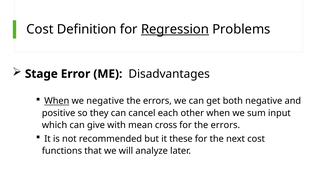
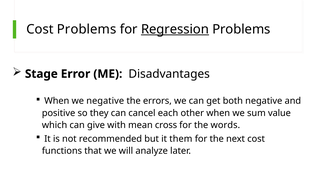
Cost Definition: Definition -> Problems (87, 29)
When underline: present -> none (57, 101)
input: input -> value (279, 113)
for the errors: errors -> words (225, 125)
these: these -> them (181, 139)
